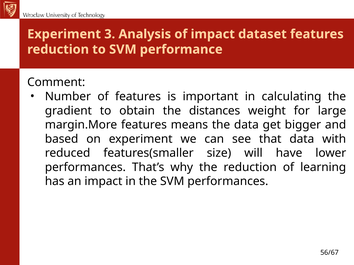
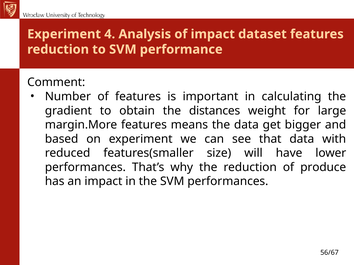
3: 3 -> 4 (110, 34)
learning: learning -> produce (323, 167)
